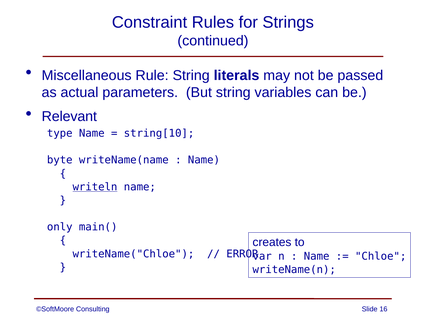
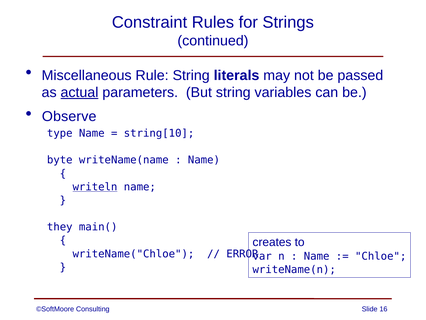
actual underline: none -> present (79, 92)
Relevant: Relevant -> Observe (69, 116)
only: only -> they (60, 227)
